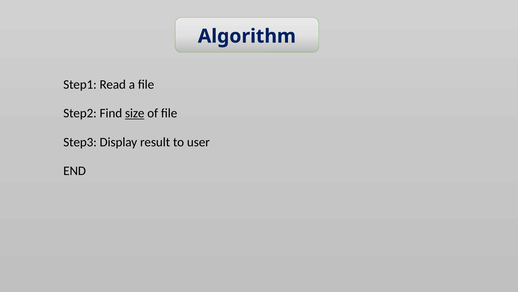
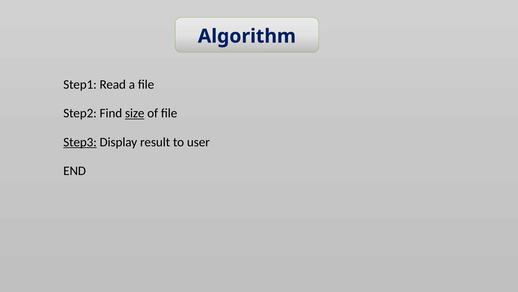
Step3 underline: none -> present (80, 142)
